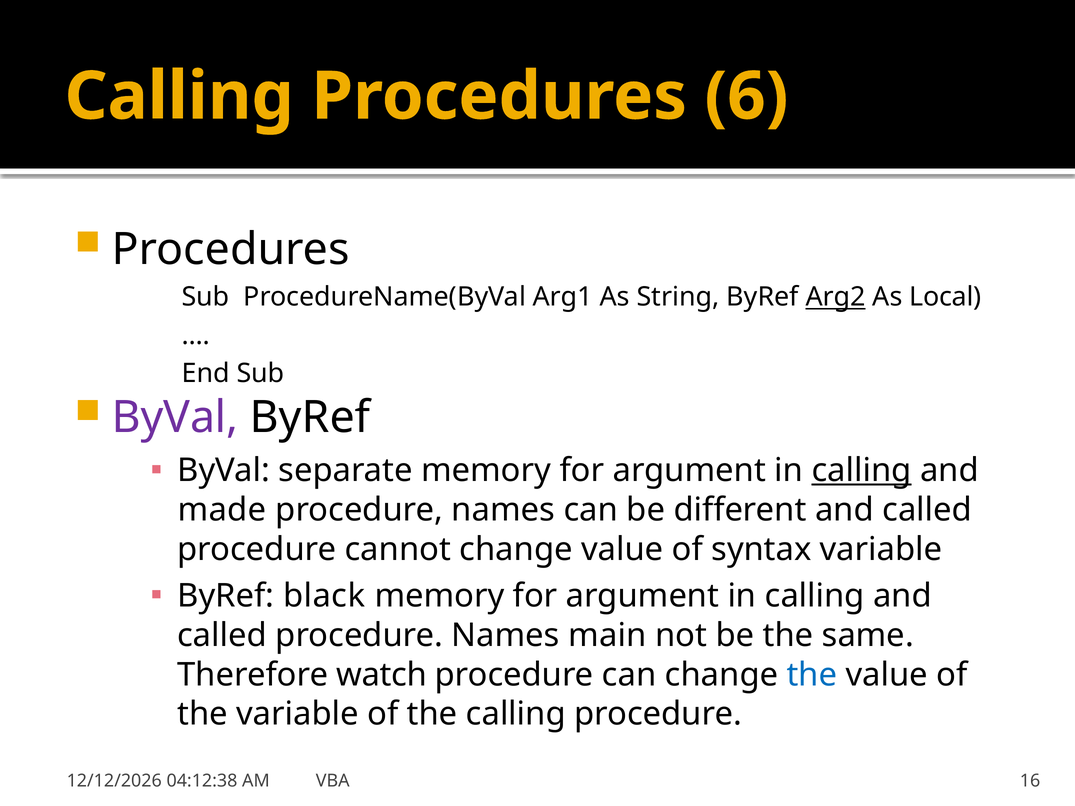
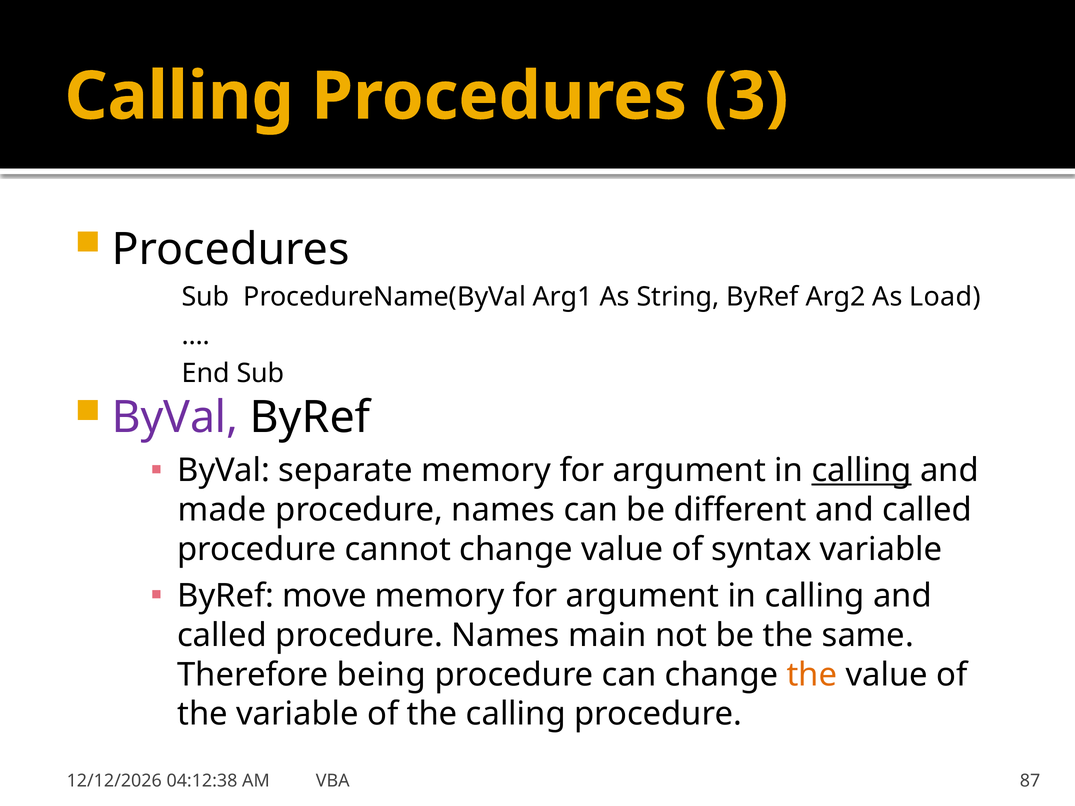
6: 6 -> 3 (746, 97)
Arg2 underline: present -> none (836, 297)
Local: Local -> Load (945, 297)
black: black -> move (325, 596)
watch: watch -> being (381, 675)
the colour: blue -> orange (812, 675)
16: 16 -> 87 (1030, 781)
